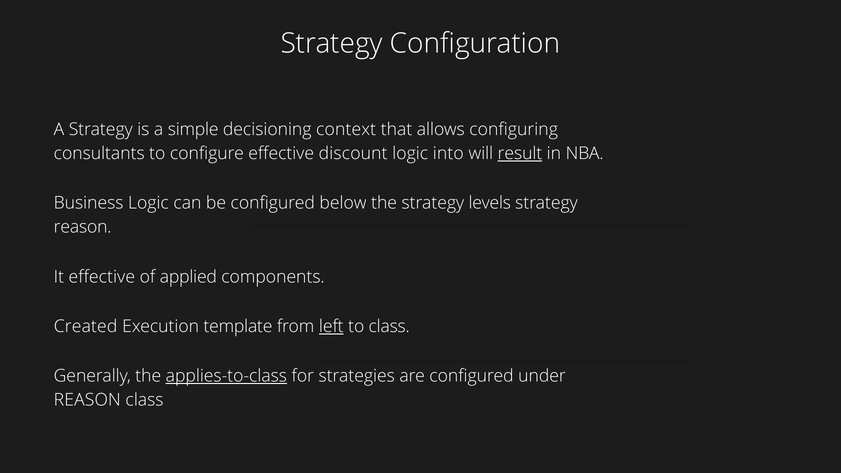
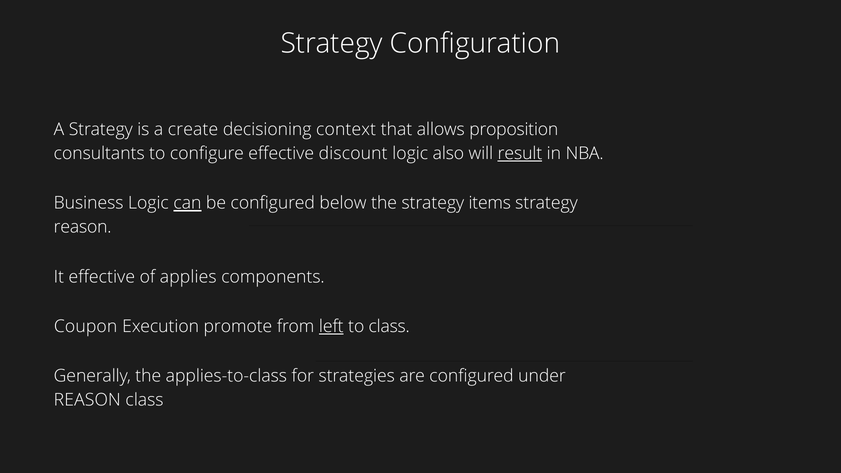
simple: simple -> create (193, 130)
configuring: configuring -> proposition (514, 130)
into: into -> also (448, 154)
can underline: none -> present (187, 203)
levels: levels -> items (490, 203)
applied: applied -> applies (188, 277)
Created: Created -> Coupon (86, 327)
template: template -> promote (238, 327)
applies-to-class underline: present -> none (226, 376)
